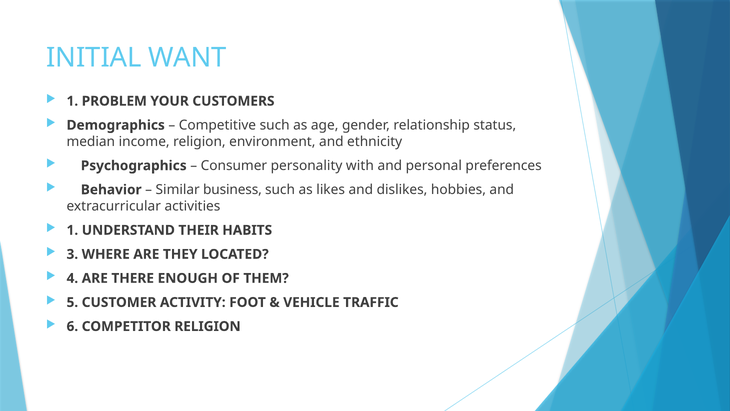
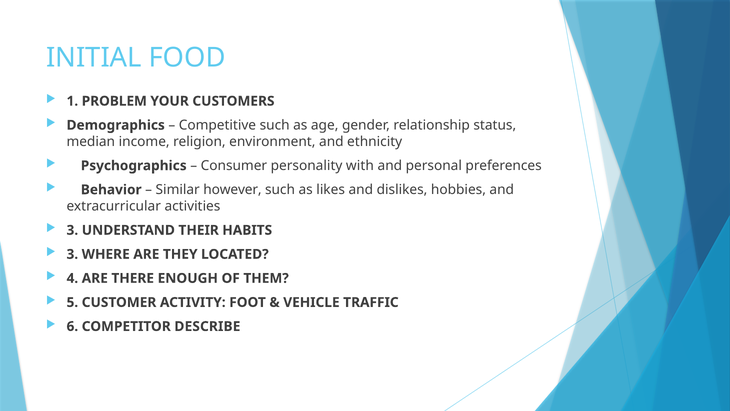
WANT: WANT -> FOOD (187, 58)
business: business -> however (232, 190)
1: 1 -> 3 (72, 230)
COMPETITOR RELIGION: RELIGION -> DESCRIBE (207, 326)
